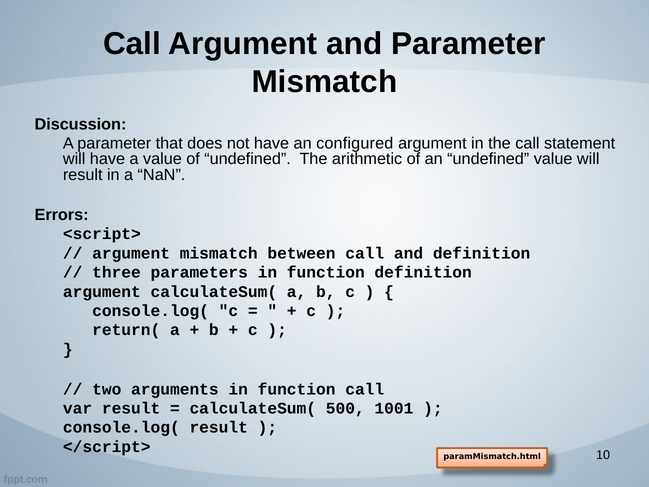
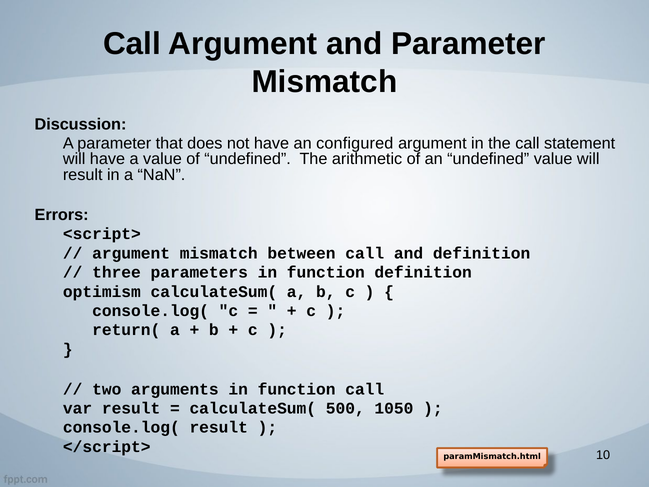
argument: argument -> optimism (102, 291)
1001: 1001 -> 1050 (394, 408)
